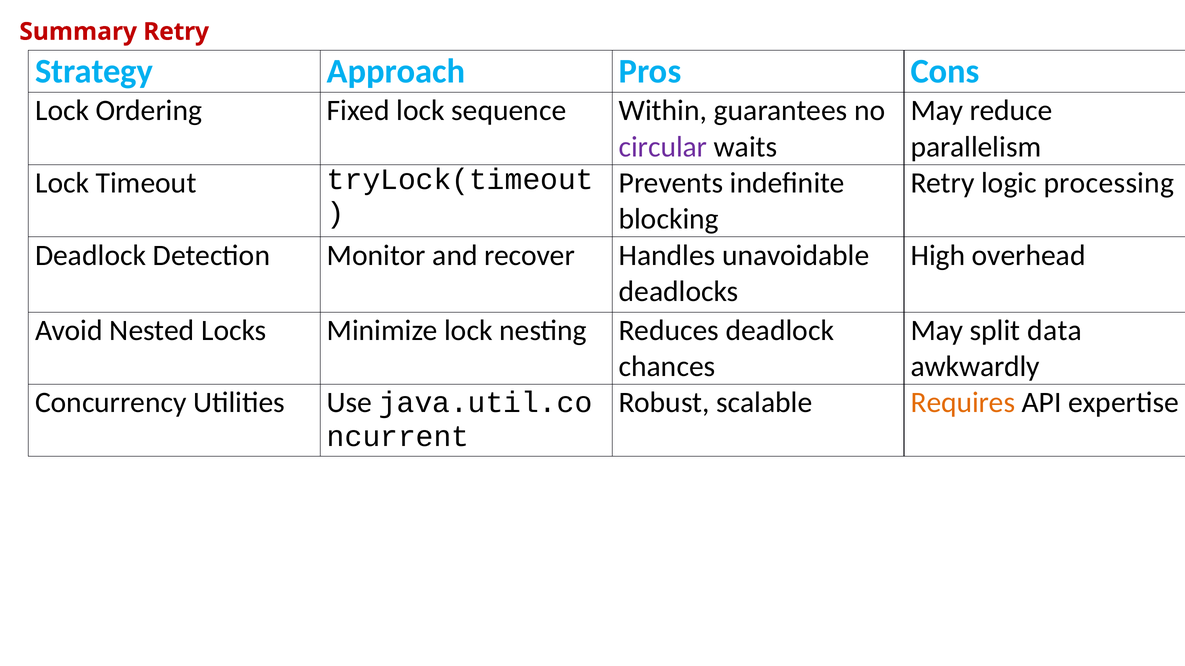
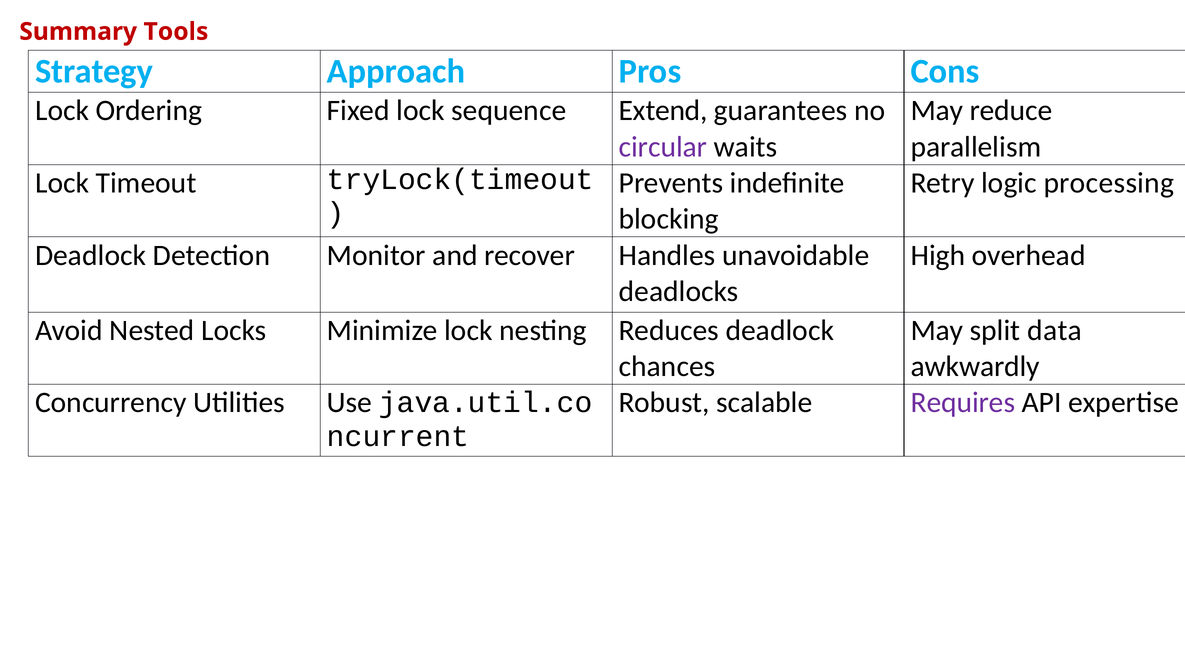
Summary Retry: Retry -> Tools (176, 32)
Within: Within -> Extend (663, 111)
Requires colour: orange -> purple (963, 403)
